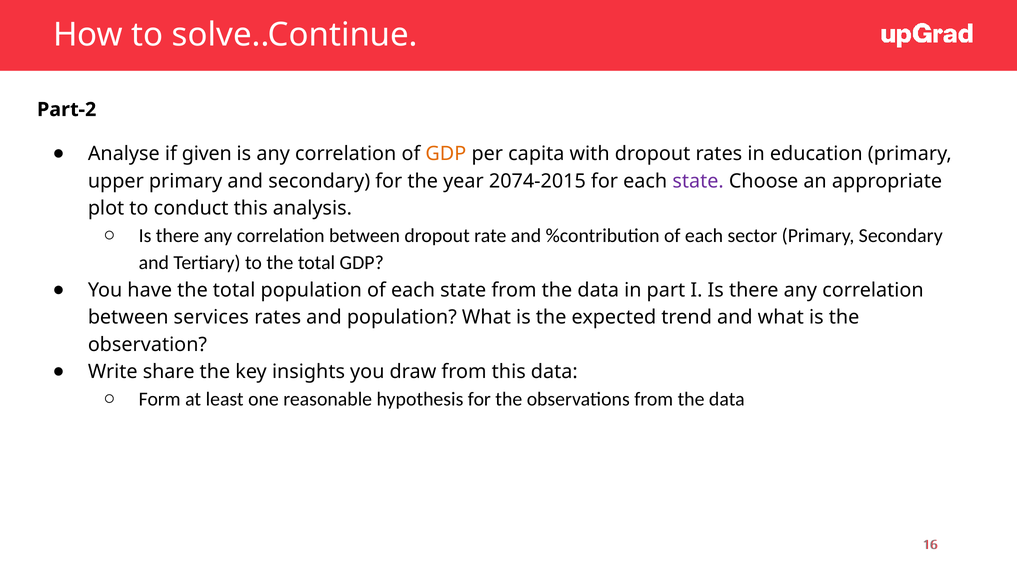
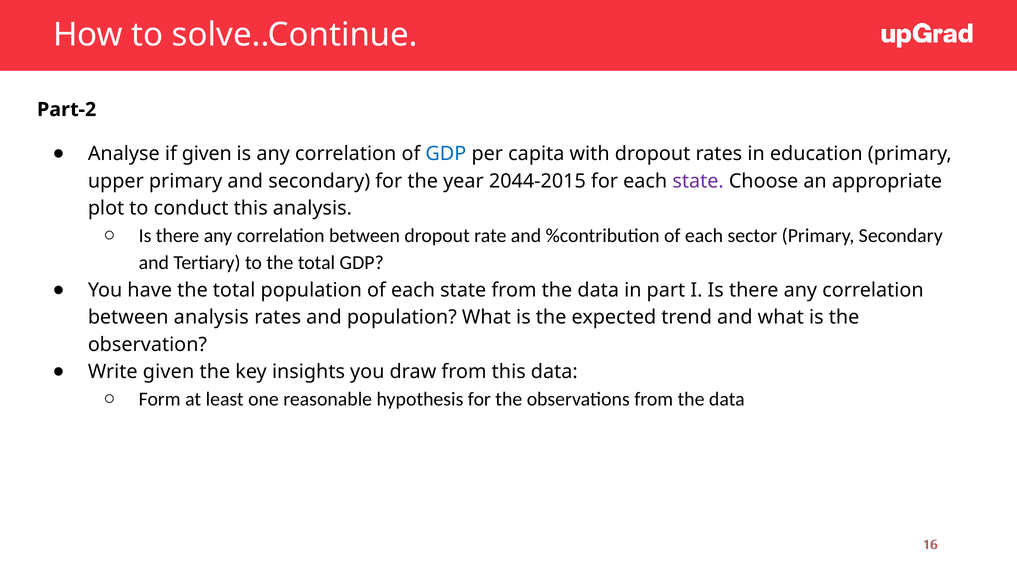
GDP colour: orange -> blue (446, 154)
2074-2015: 2074-2015 -> 2044-2015 (537, 181)
between services: services -> analysis (211, 317)
Write share: share -> given (169, 372)
